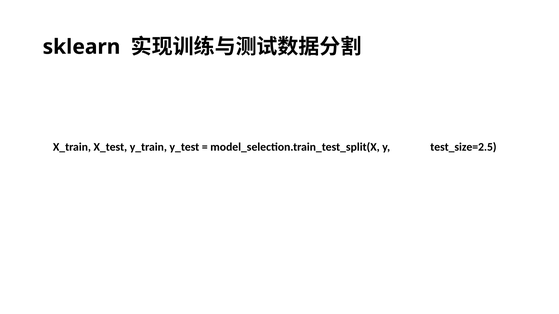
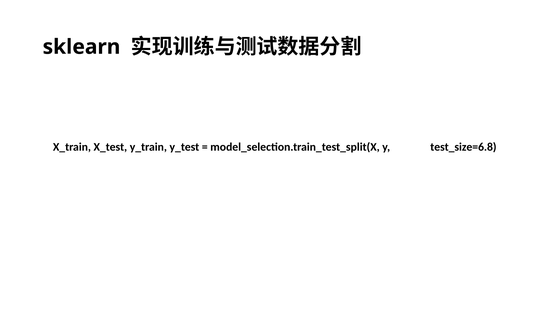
test_size=2.5: test_size=2.5 -> test_size=6.8 (463, 147)
